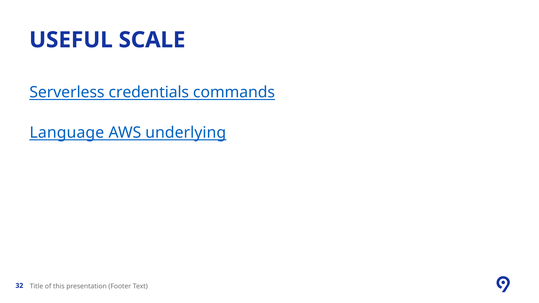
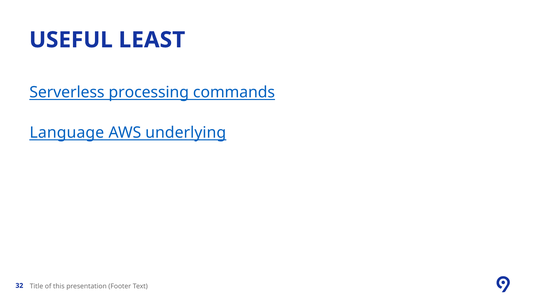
SCALE: SCALE -> LEAST (152, 40)
credentials: credentials -> processing (149, 92)
